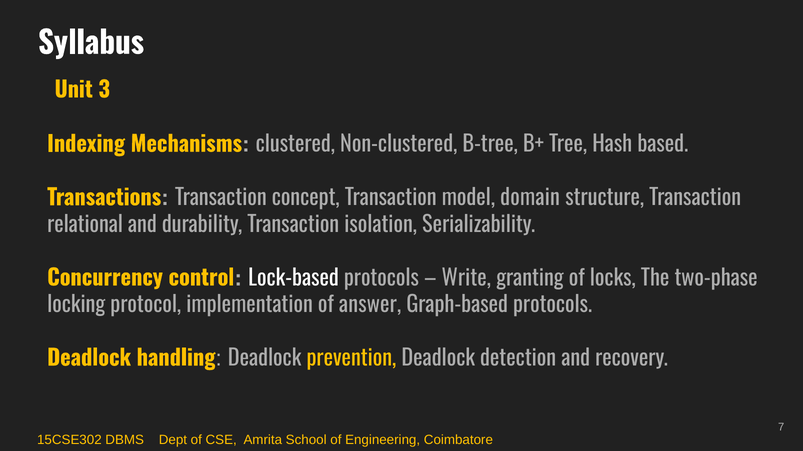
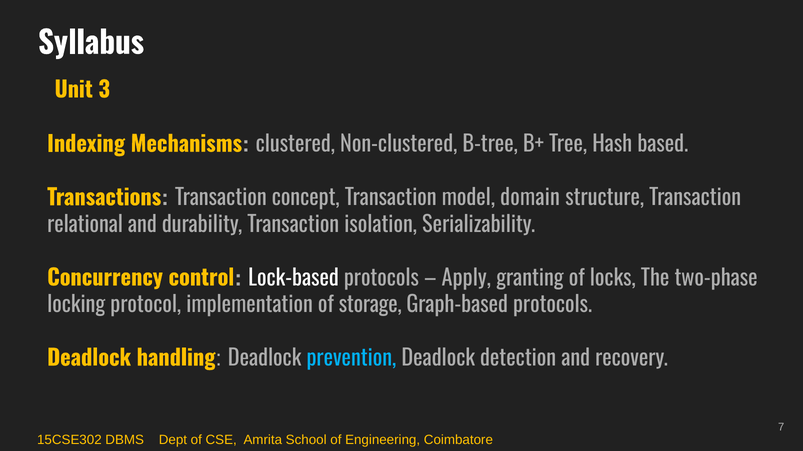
Write: Write -> Apply (466, 279)
answer: answer -> storage (370, 305)
prevention colour: yellow -> light blue (351, 359)
